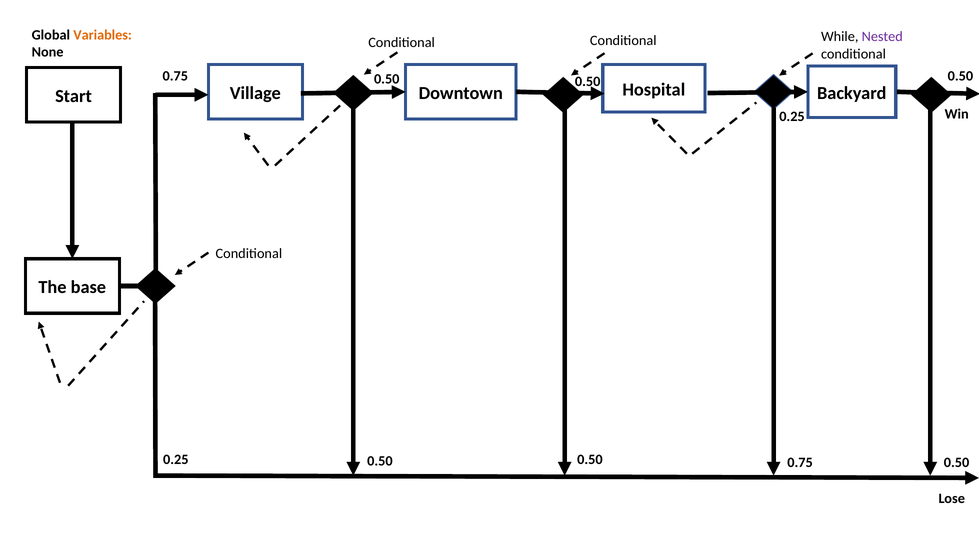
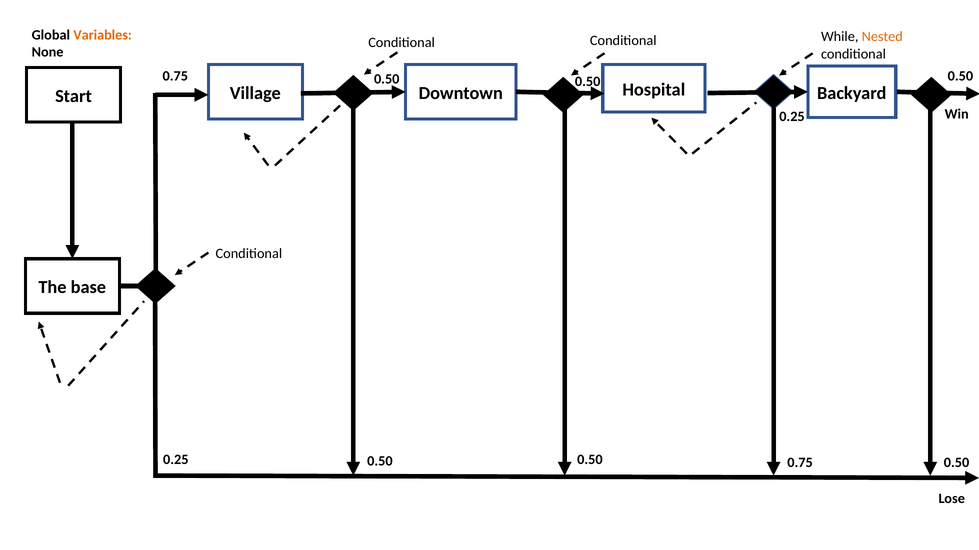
Nested colour: purple -> orange (882, 37)
